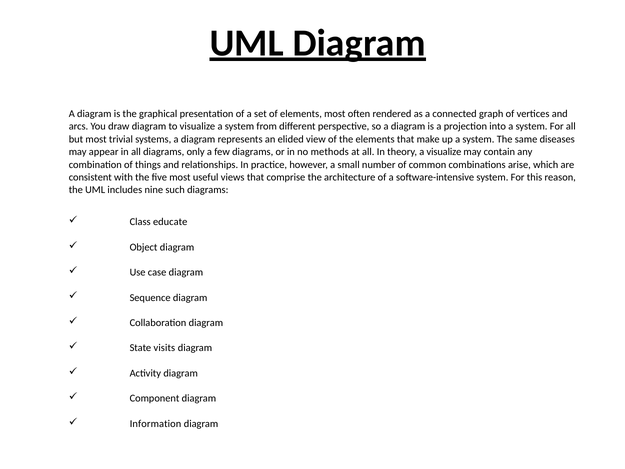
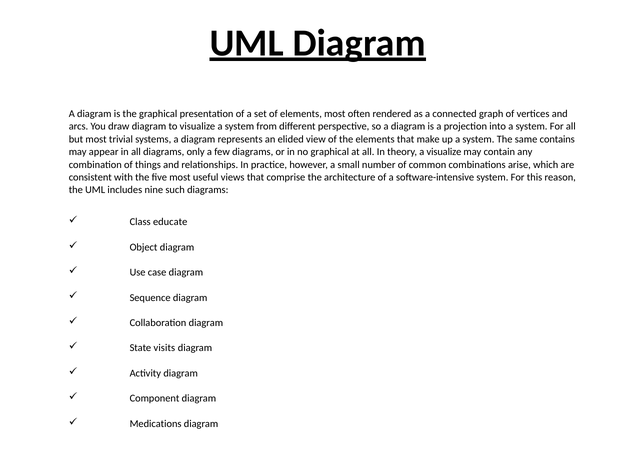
diseases: diseases -> contains (557, 139)
no methods: methods -> graphical (330, 152)
Information: Information -> Medications (156, 423)
